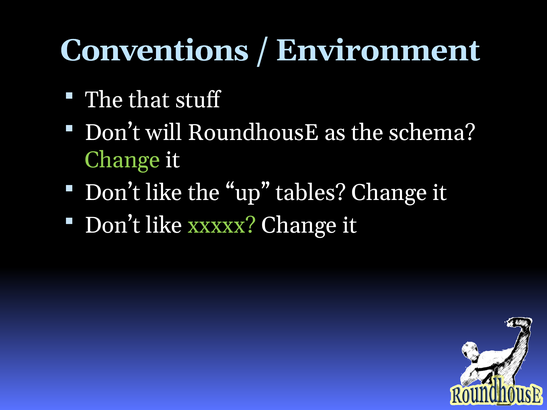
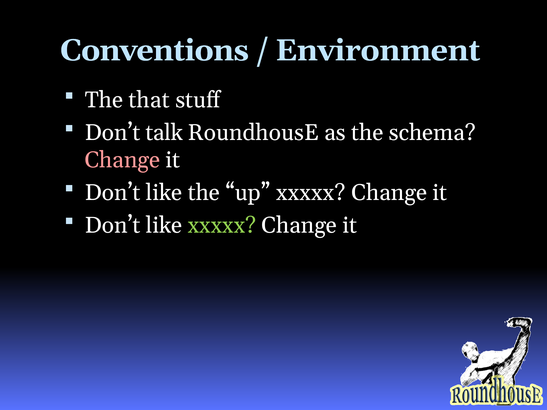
will: will -> talk (164, 133)
Change colour: light green -> pink (122, 160)
up tables: tables -> xxxxx (311, 193)
